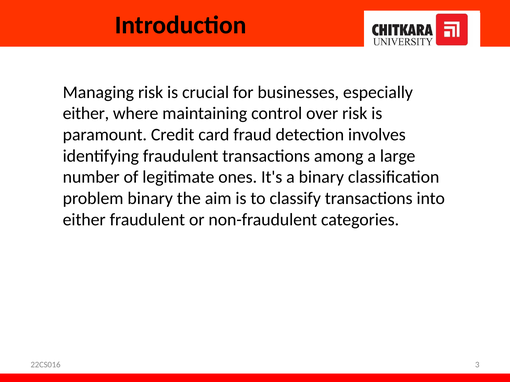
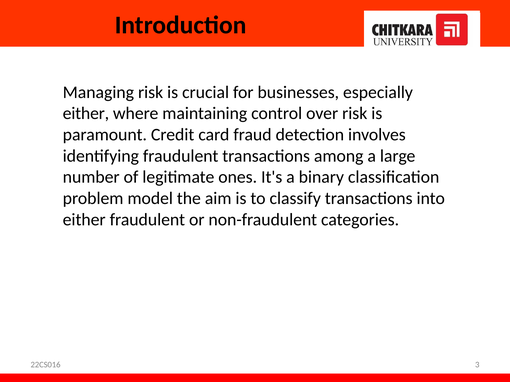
problem binary: binary -> model (150, 199)
